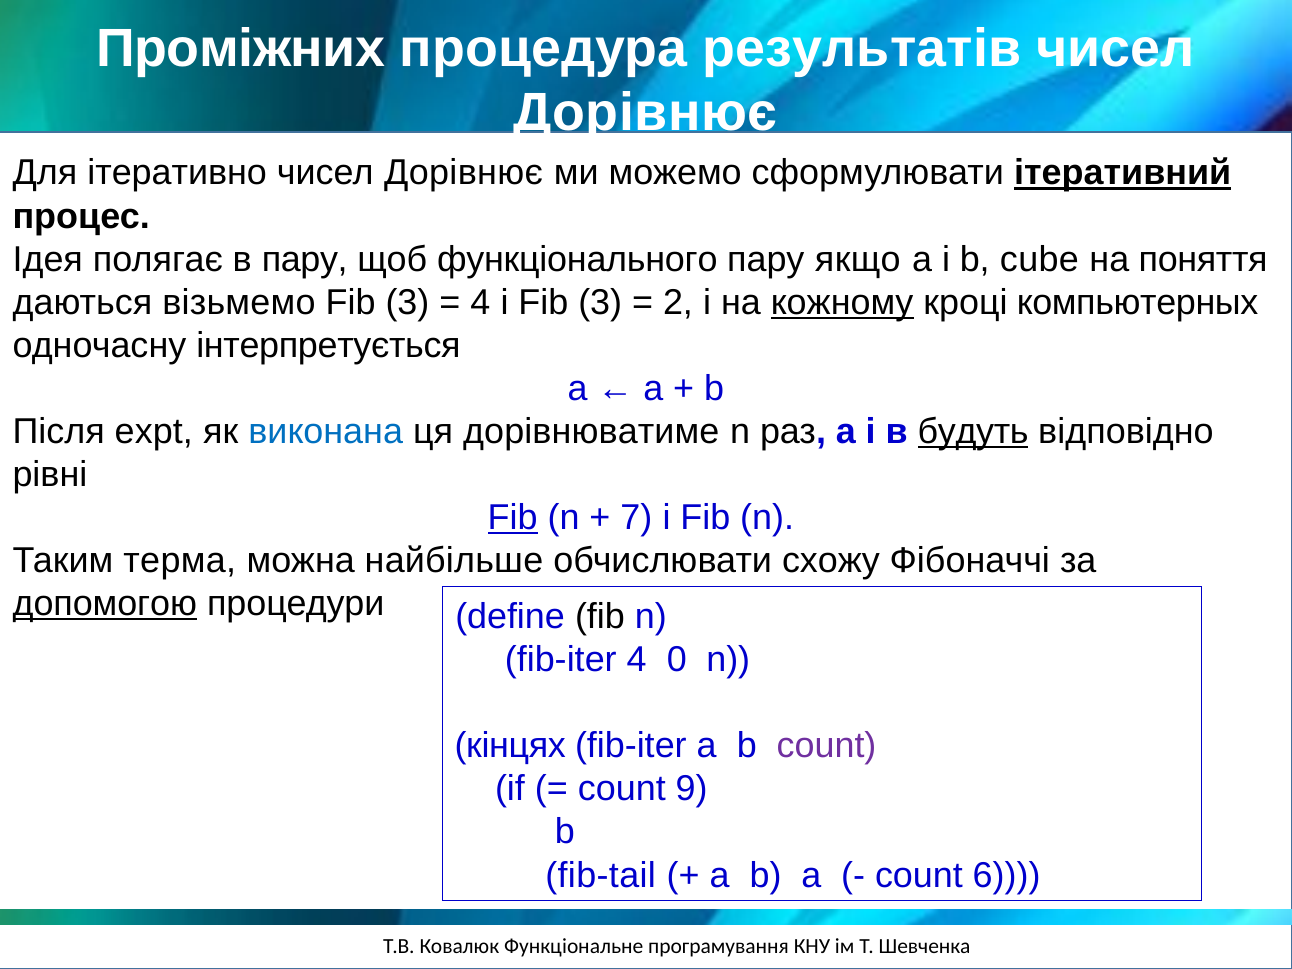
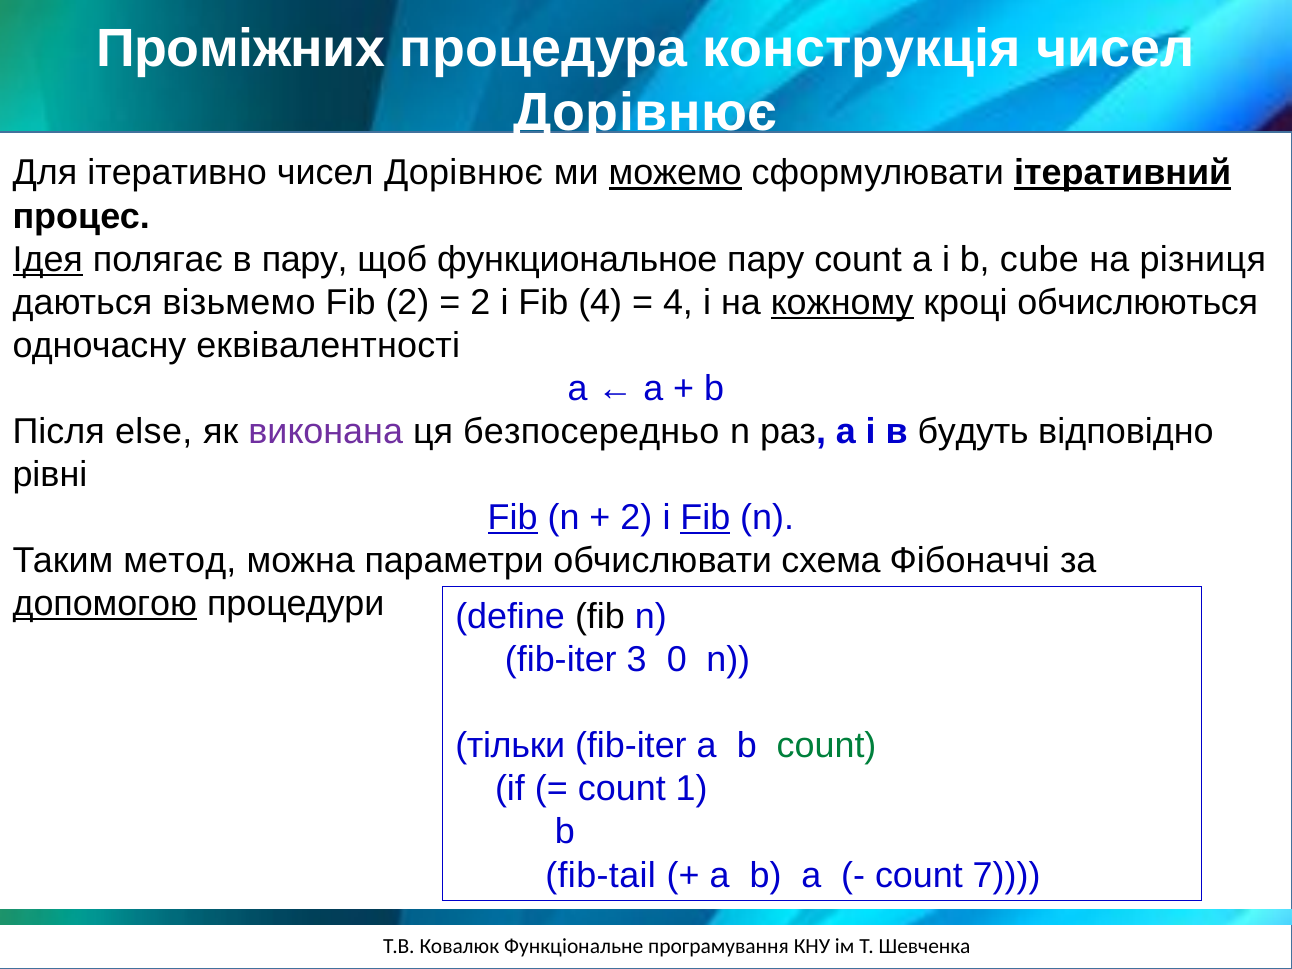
результатів: результатів -> конструкція (862, 49)
можемо underline: none -> present (675, 173)
Ідея underline: none -> present (48, 259)
функціонального: функціонального -> функциональное (577, 259)
пару якщо: якщо -> count (858, 259)
поняття: поняття -> різниця (1203, 259)
3: 3 -> 2 (407, 302)
4: 4 -> 2 (480, 302)
і Fib 3: 3 -> 4 (600, 302)
2: 2 -> 4 (678, 302)
компьютерных: компьютерных -> обчислюються (1138, 302)
інтерпретується: інтерпретується -> еквівалентності (328, 345)
expt: expt -> else (154, 432)
виконана colour: blue -> purple (326, 432)
дорівнюватиме: дорівнюватиме -> безпосередньо (591, 432)
будуть underline: present -> none (973, 432)
7: 7 -> 2 (636, 518)
Fib underline: none -> present (705, 518)
терма: терма -> метод (180, 561)
найбільше: найбільше -> параметри (454, 561)
схожу: схожу -> схема (831, 561)
fib-iter 4: 4 -> 3 (637, 660)
кінцях: кінцях -> тільки (510, 746)
count colour: purple -> green (827, 746)
9: 9 -> 1 (692, 789)
6: 6 -> 7 (1007, 875)
